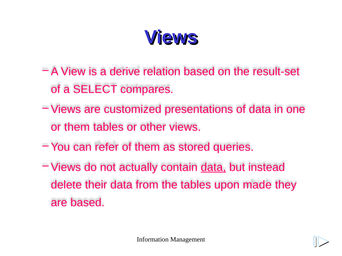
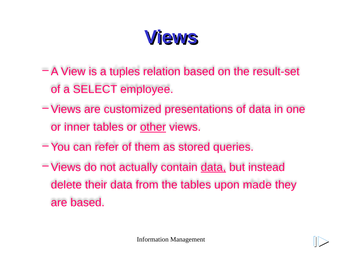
derive: derive -> tuples (125, 72)
compares: compares -> employee (147, 90)
or them: them -> inner (77, 127)
other underline: none -> present (153, 127)
